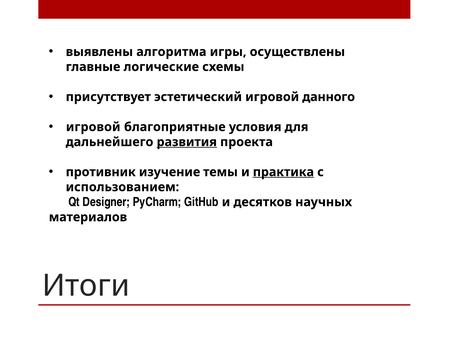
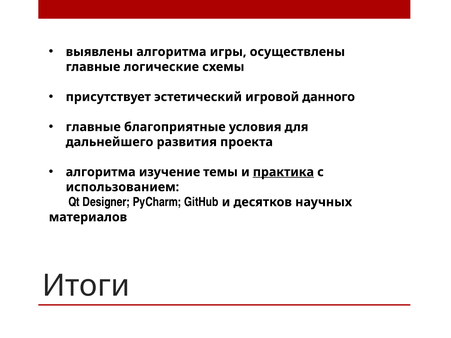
игровой: игровой -> главные (93, 127)
развития underline: present -> none (187, 142)
противник: противник -> алгоритма (101, 172)
